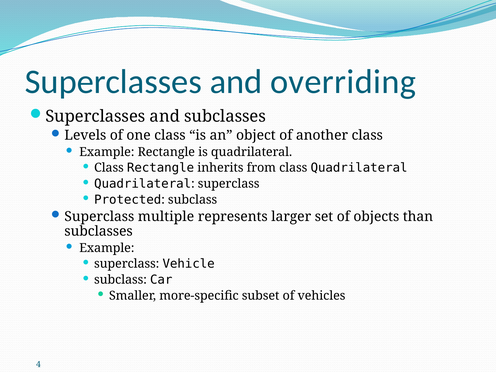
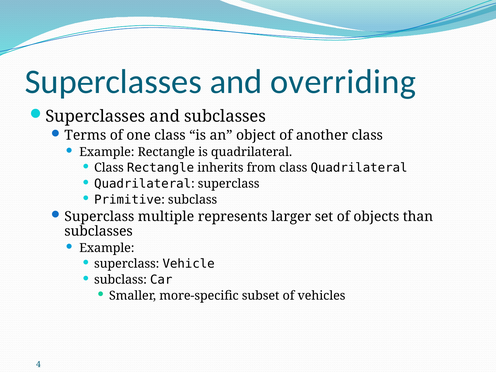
Levels: Levels -> Terms (85, 135)
Protected: Protected -> Primitive (128, 200)
